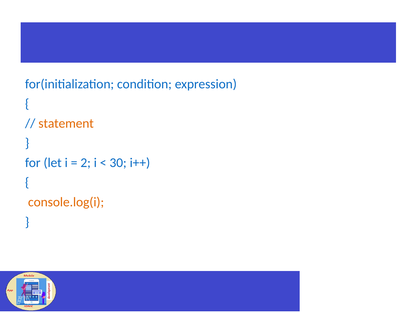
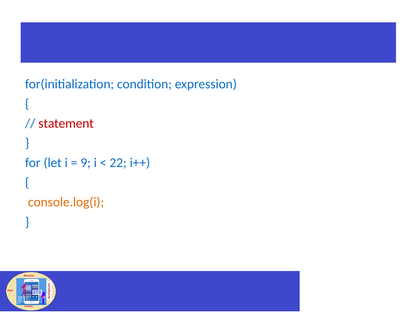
statement colour: orange -> red (66, 124)
2: 2 -> 9 (86, 163)
30: 30 -> 22 (118, 163)
